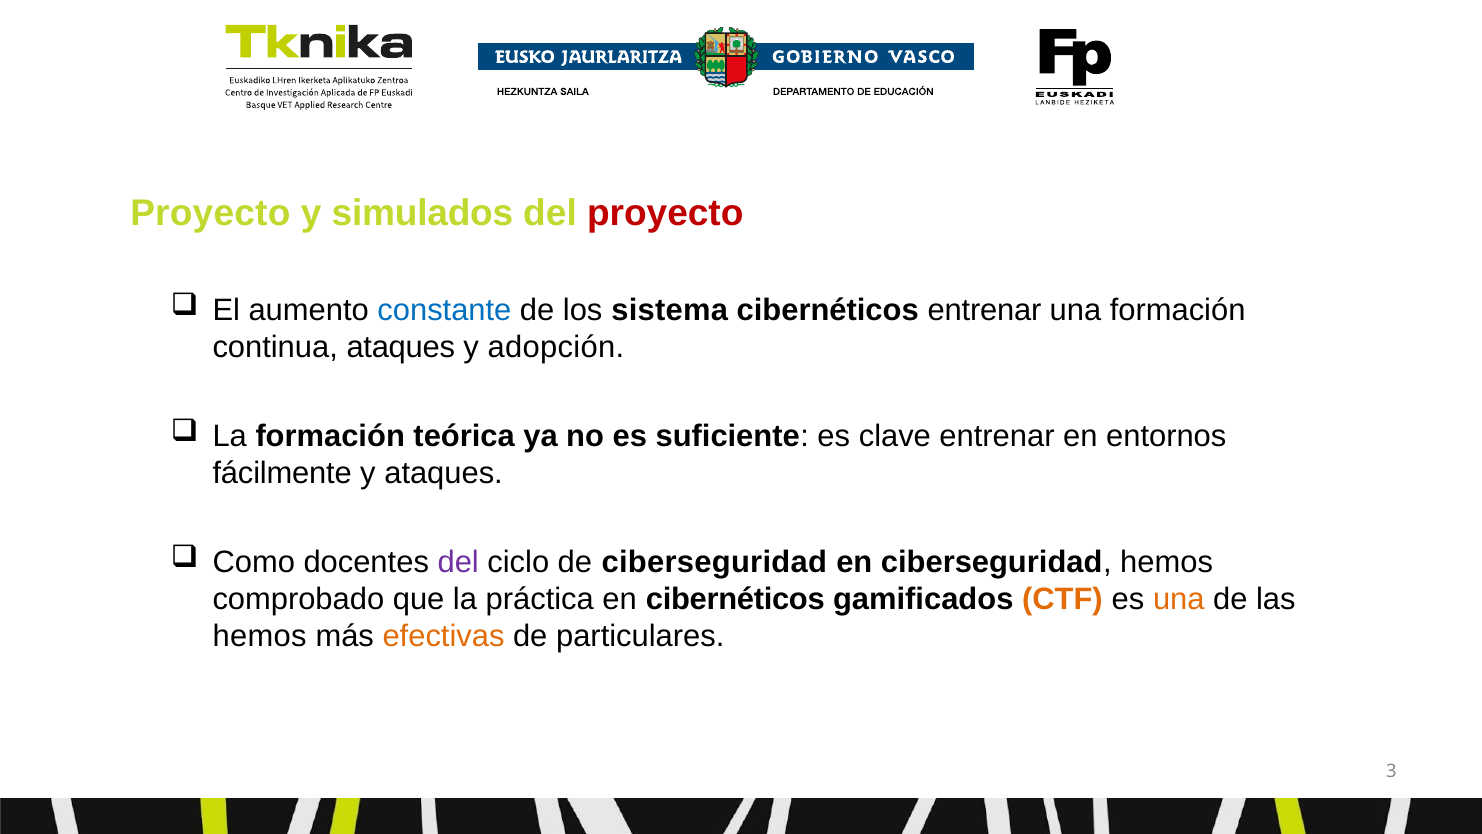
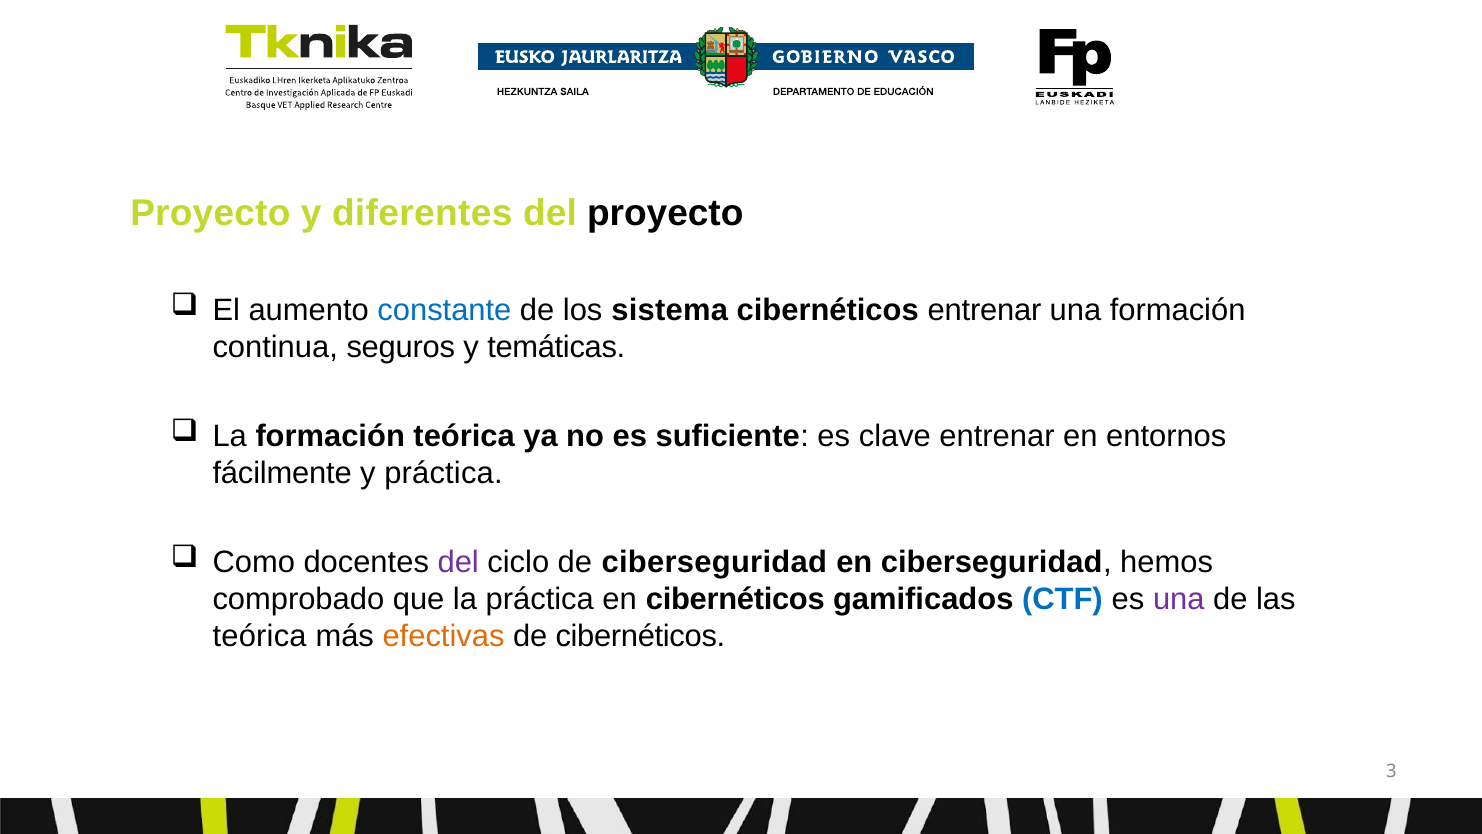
simulados: simulados -> diferentes (422, 214)
proyecto colour: red -> black (665, 214)
continua ataques: ataques -> seguros (401, 347)
adopción: adopción -> temáticas (556, 347)
y ataques: ataques -> práctica (443, 473)
CTF colour: orange -> blue (1062, 599)
una colour: orange -> purple (1179, 599)
hemos: hemos -> teórica (260, 637)
de particulares: particulares -> cibernéticos (640, 637)
